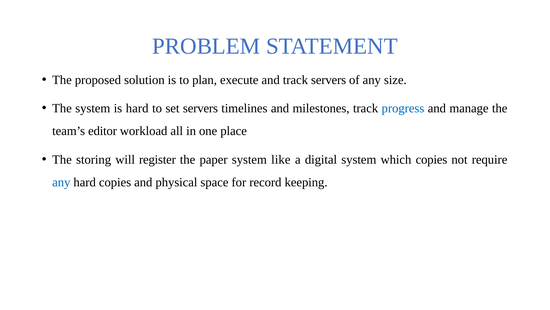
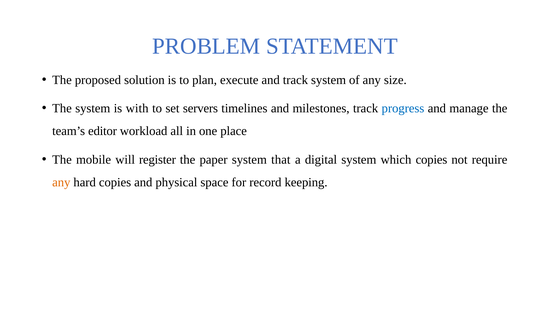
track servers: servers -> system (329, 80)
is hard: hard -> with (137, 108)
storing: storing -> mobile (94, 159)
like: like -> that (281, 159)
any colour: blue -> orange (61, 182)
